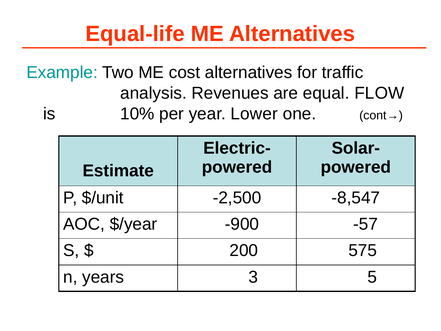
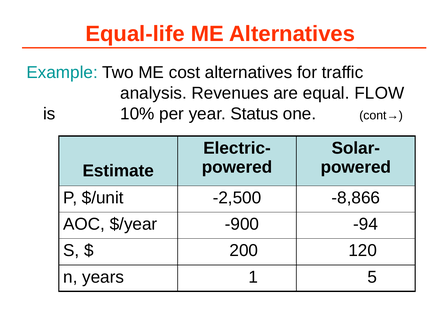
Lower: Lower -> Status (254, 114)
-8,547: -8,547 -> -8,866 (356, 198)
-57: -57 -> -94 (366, 224)
575: 575 -> 120 (363, 250)
3: 3 -> 1 (253, 277)
